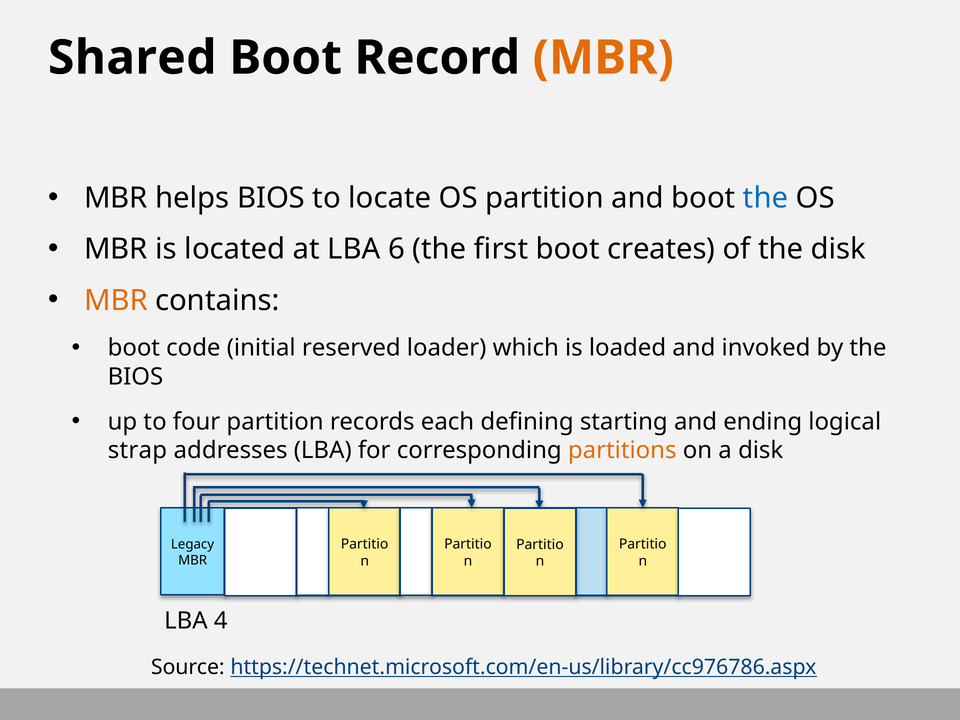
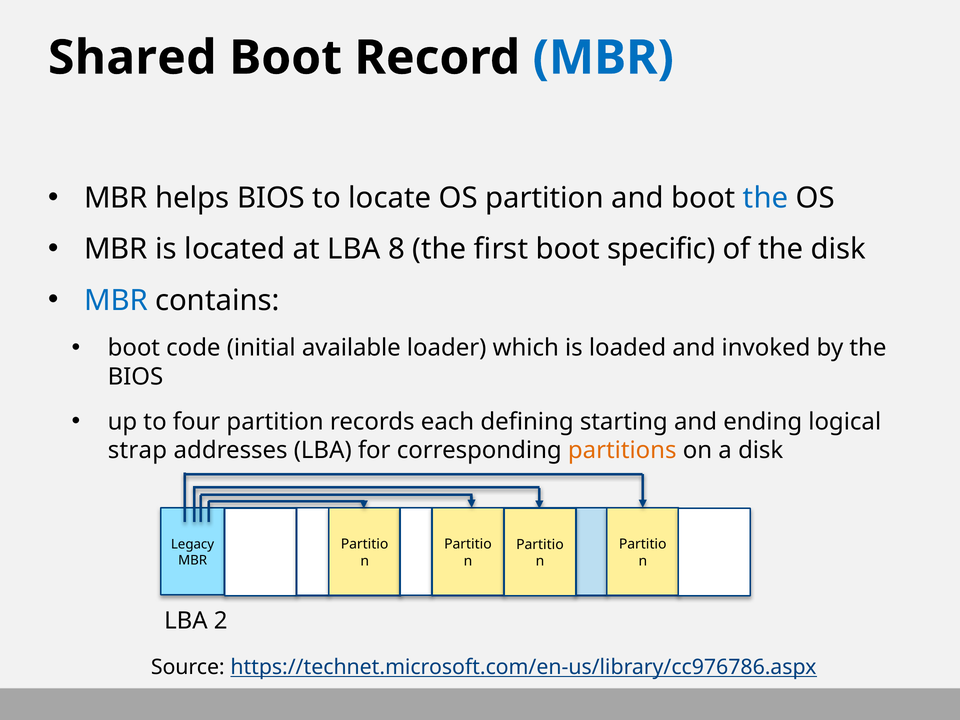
MBR colour: orange -> blue (603, 58)
6: 6 -> 8 (396, 249)
creates: creates -> specific (661, 249)
MBR colour: orange -> blue (116, 300)
reserved: reserved -> available (351, 348)
4: 4 -> 2 (221, 621)
